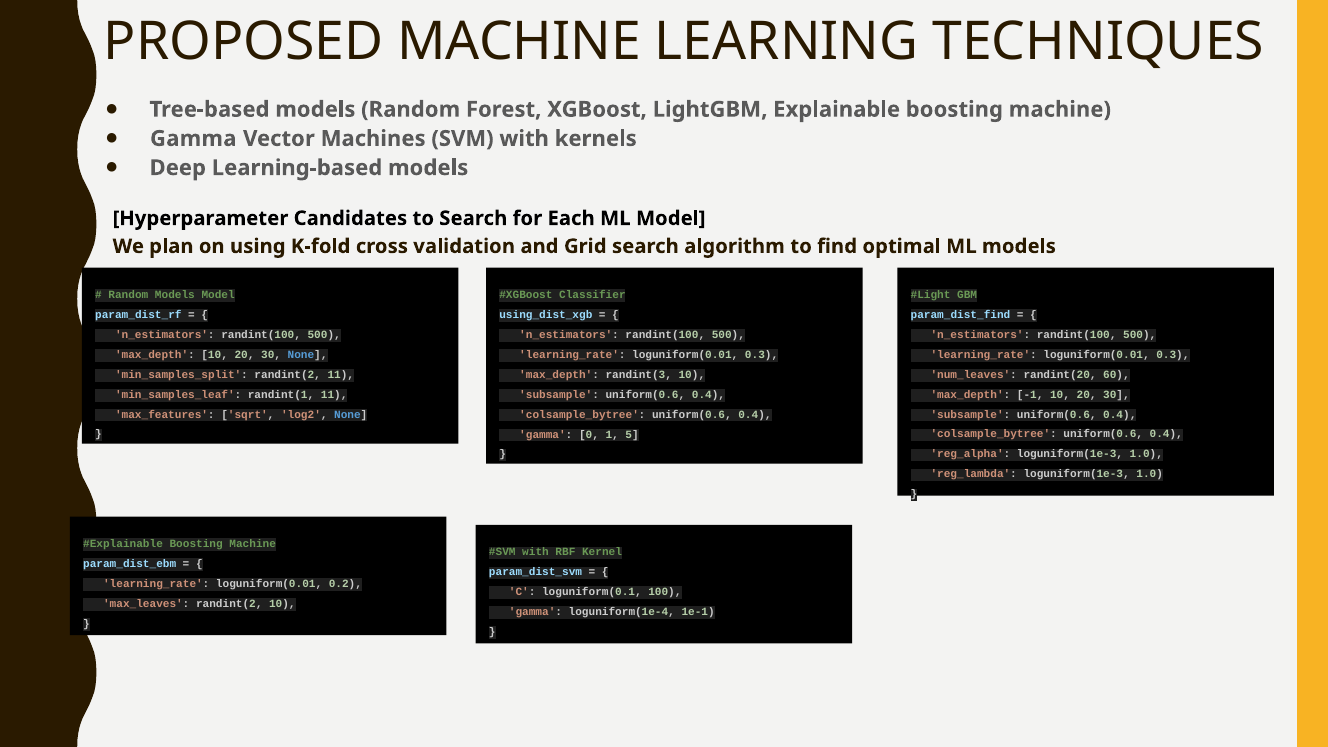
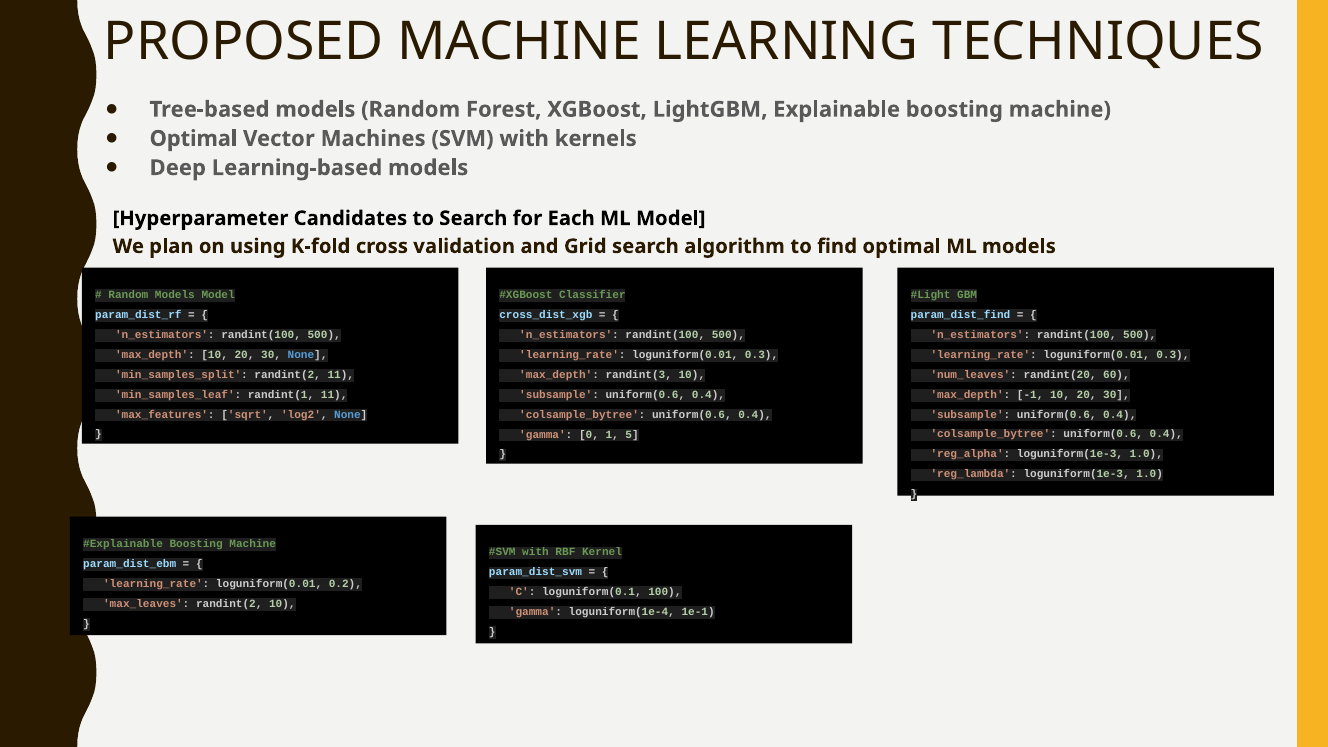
Gamma: Gamma -> Optimal (193, 139)
using_dist_xgb: using_dist_xgb -> cross_dist_xgb (546, 315)
